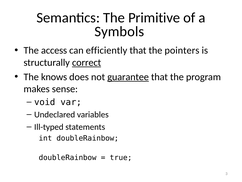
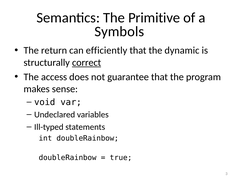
access: access -> return (54, 50)
pointers: pointers -> dynamic (182, 50)
knows: knows -> access (54, 77)
guarantee underline: present -> none (128, 77)
